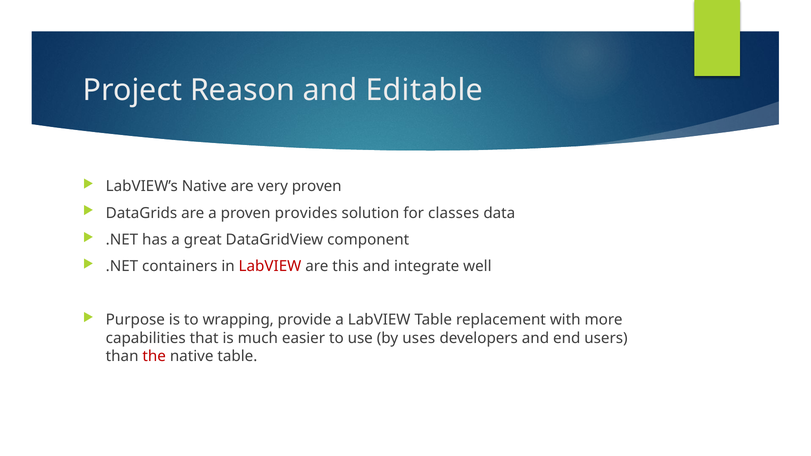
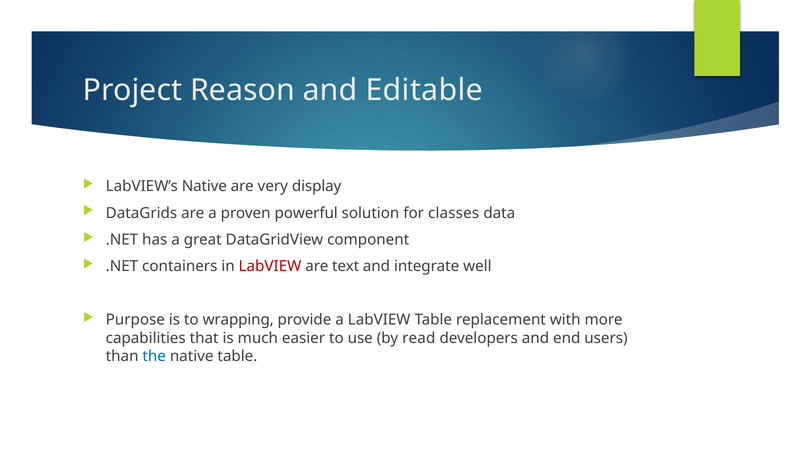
very proven: proven -> display (317, 186)
provides: provides -> powerful (306, 213)
this: this -> text (346, 267)
uses: uses -> read (419, 338)
the colour: red -> blue (154, 356)
